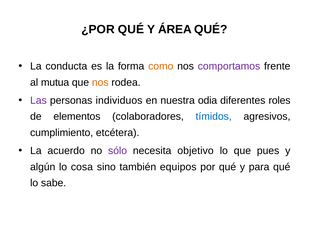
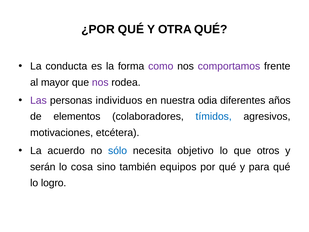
ÁREA: ÁREA -> OTRA (175, 29)
como colour: orange -> purple (161, 66)
mutua: mutua -> mayor (55, 82)
nos colour: orange -> purple (100, 82)
roles: roles -> años (280, 100)
cumplimiento: cumplimiento -> motivaciones (62, 133)
sólo colour: purple -> blue (118, 151)
pues: pues -> otros (268, 151)
algún: algún -> serán (43, 167)
sabe: sabe -> logro (54, 183)
